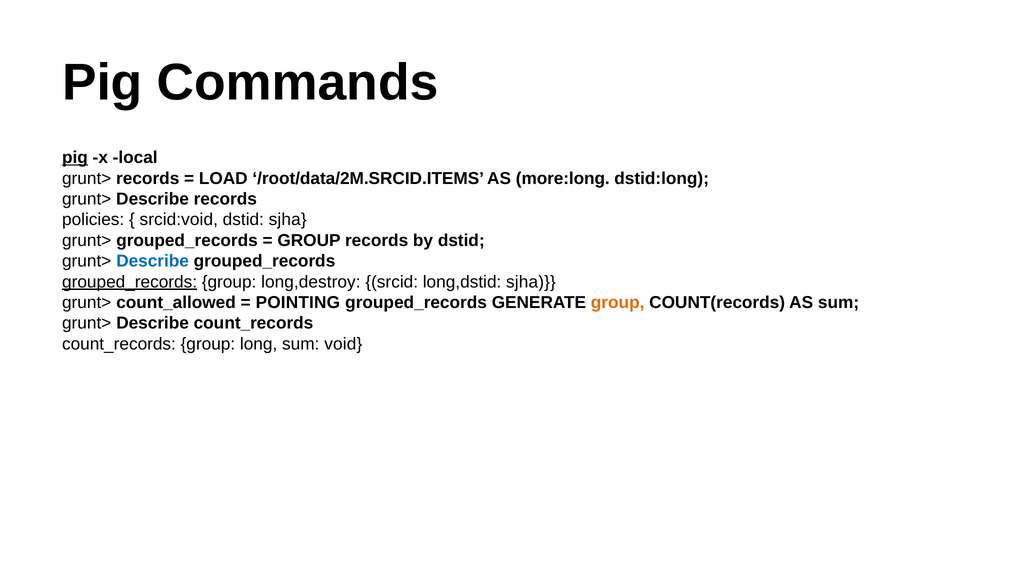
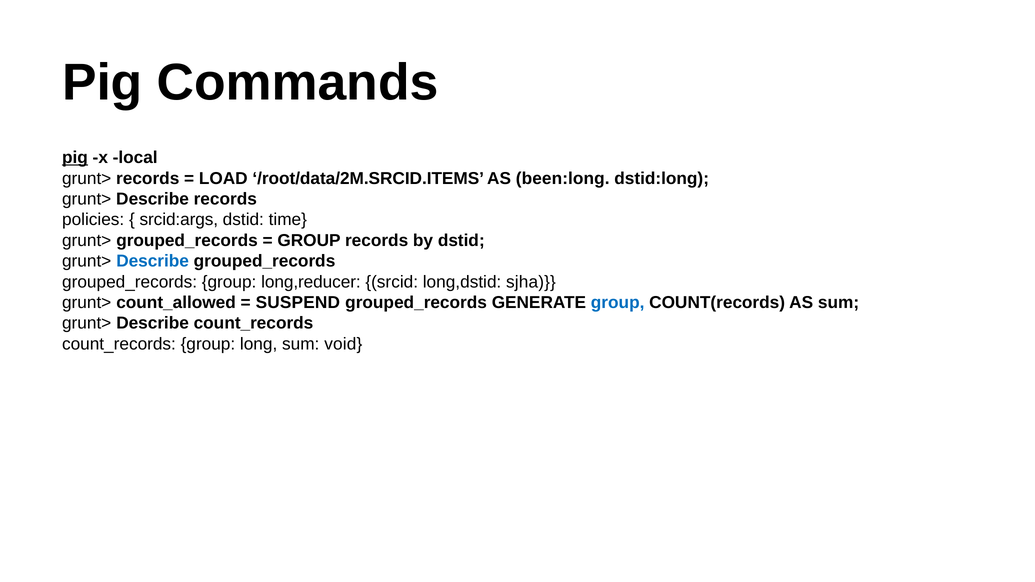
more:long: more:long -> been:long (563, 178)
srcid:void: srcid:void -> srcid:args (179, 220)
dstid sjha: sjha -> time (288, 220)
grouped_records underline: present -> none (130, 282)
long,destroy: long,destroy -> long,reducer (311, 282)
POINTING: POINTING -> SUSPEND (298, 303)
group colour: orange -> blue (618, 303)
